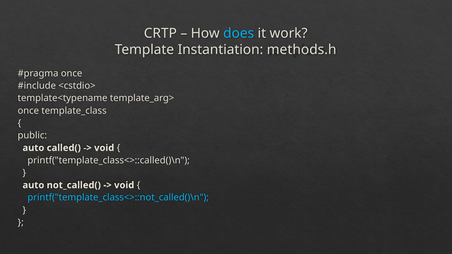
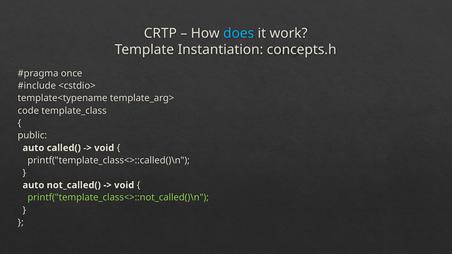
methods.h: methods.h -> concepts.h (302, 50)
once: once -> code (28, 111)
printf("template_class<>::not_called()\n colour: light blue -> light green (118, 198)
